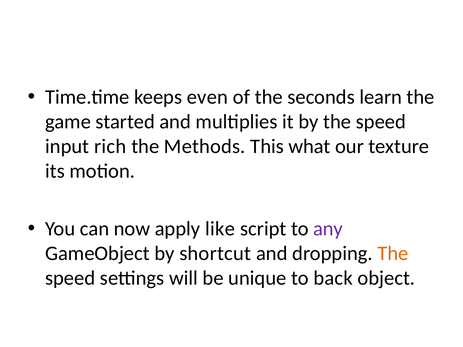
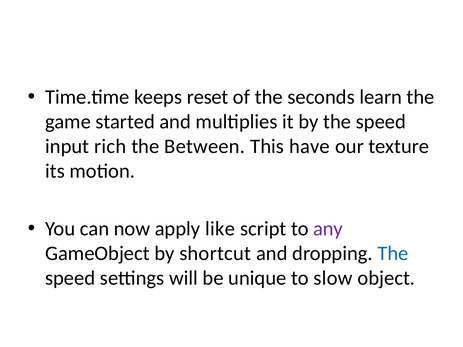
even: even -> reset (208, 97)
Methods: Methods -> Between (205, 147)
what: what -> have (309, 147)
The colour: orange -> blue (393, 254)
back: back -> slow (333, 278)
